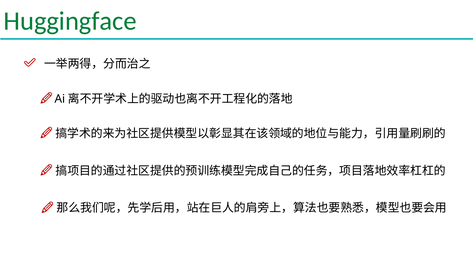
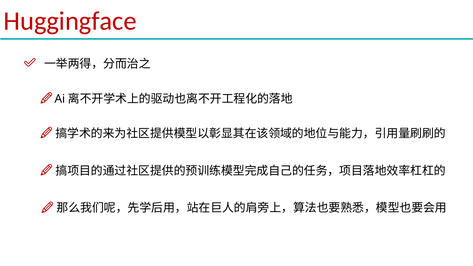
Huggingface colour: green -> red (70, 21)
